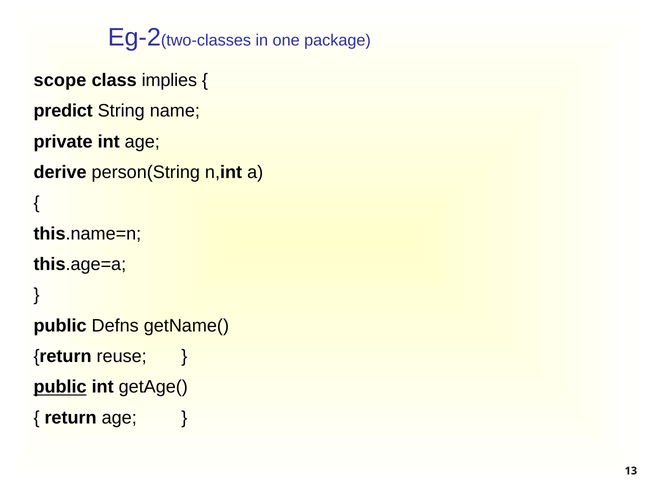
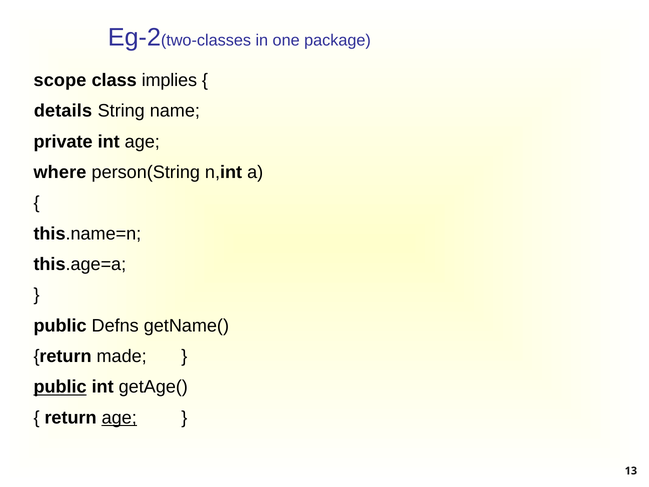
predict: predict -> details (63, 111)
derive: derive -> where (60, 172)
reuse: reuse -> made (122, 356)
age underline: none -> present (119, 418)
